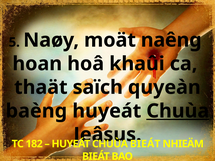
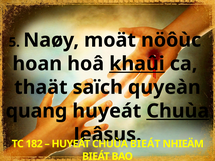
naêng: naêng -> nöôùc (171, 40)
khaûi underline: none -> present (137, 64)
baèng: baèng -> quang (36, 111)
